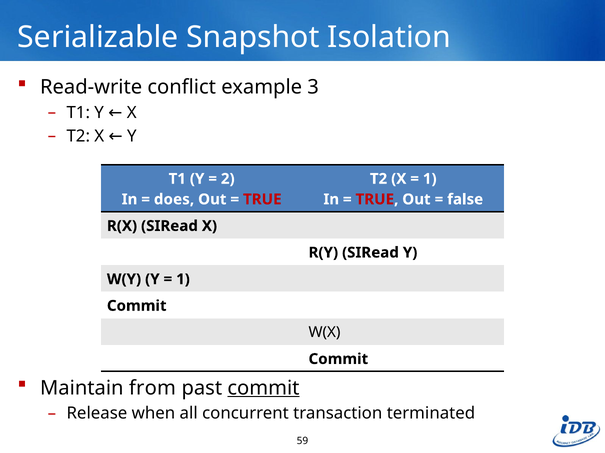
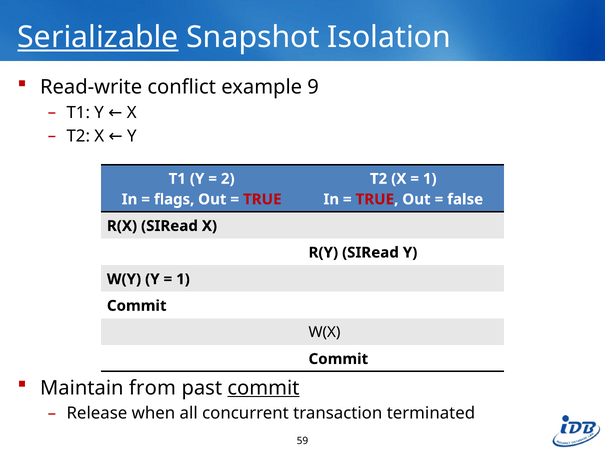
Serializable underline: none -> present (98, 38)
3: 3 -> 9 (313, 87)
does: does -> flags (174, 200)
